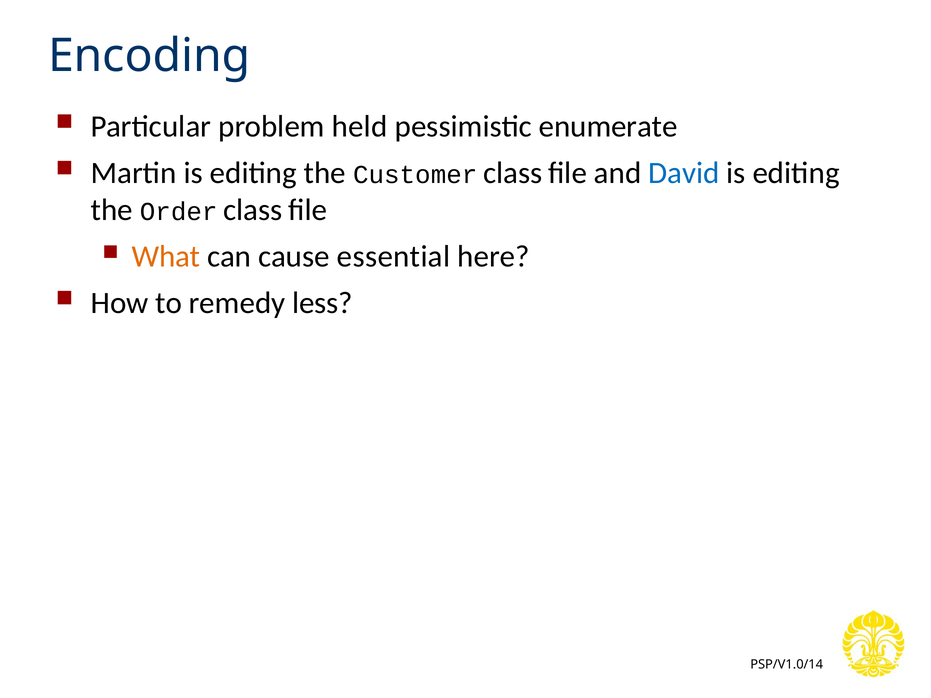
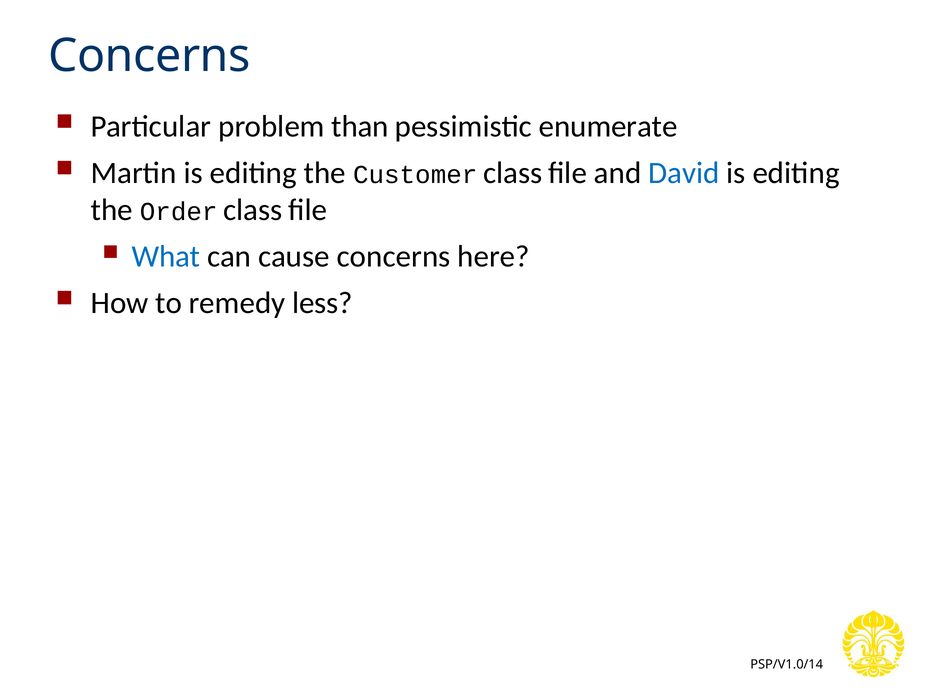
Encoding: Encoding -> Concerns (149, 56)
held: held -> than (360, 126)
What colour: orange -> blue (166, 257)
cause essential: essential -> concerns (394, 257)
